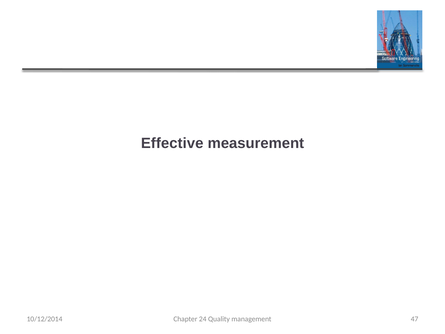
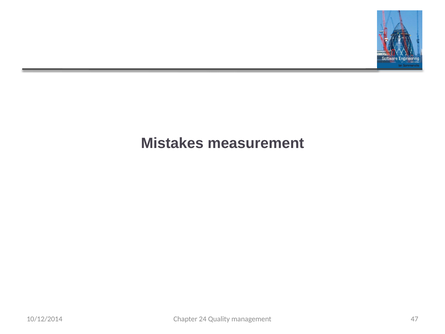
Effective: Effective -> Mistakes (172, 143)
